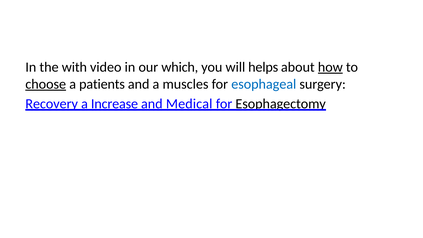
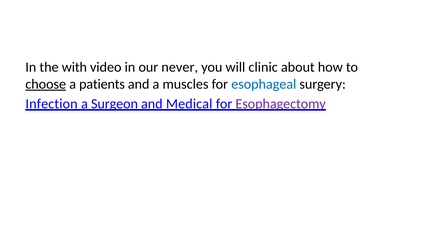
which: which -> never (180, 67)
helps: helps -> clinic (263, 67)
how underline: present -> none (330, 67)
Recovery: Recovery -> Infection (52, 104)
Increase: Increase -> Surgeon (114, 104)
Esophagectomy colour: black -> purple (281, 104)
